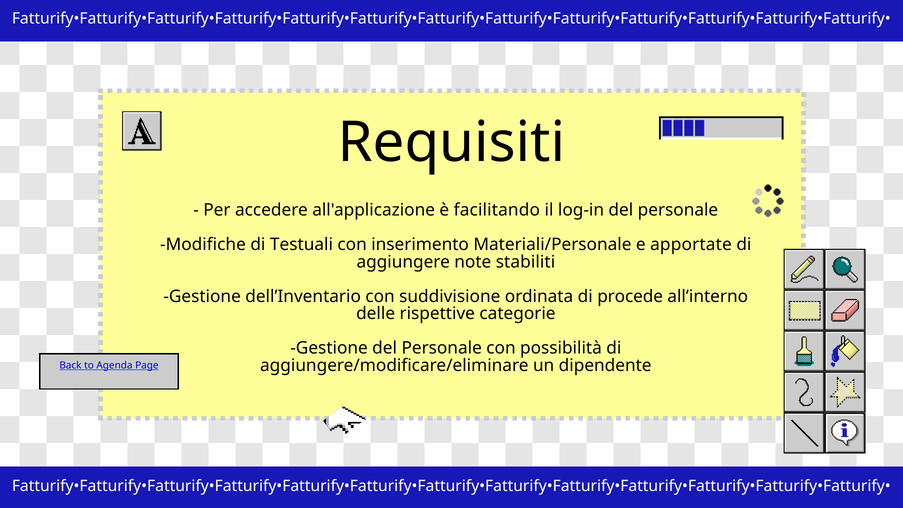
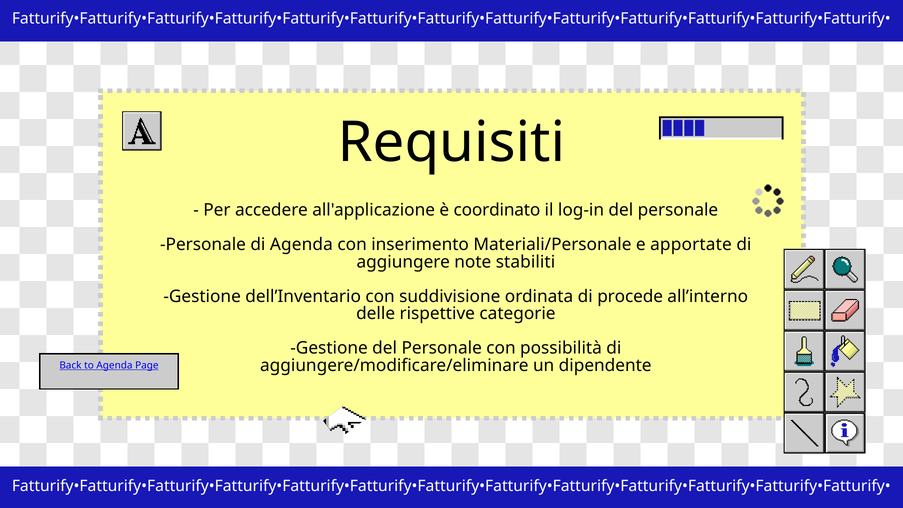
facilitando: facilitando -> coordinato (497, 210)
Modifiche: Modifiche -> Personale (203, 245)
di Testuali: Testuali -> Agenda (301, 245)
